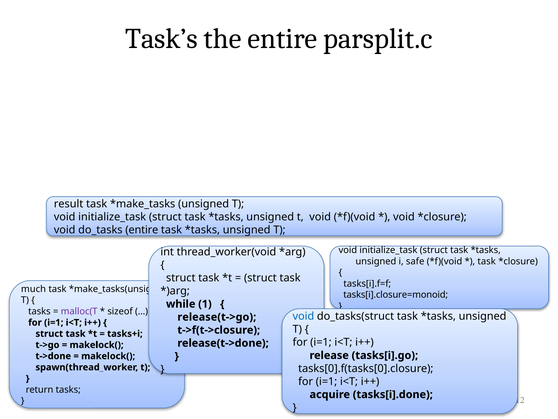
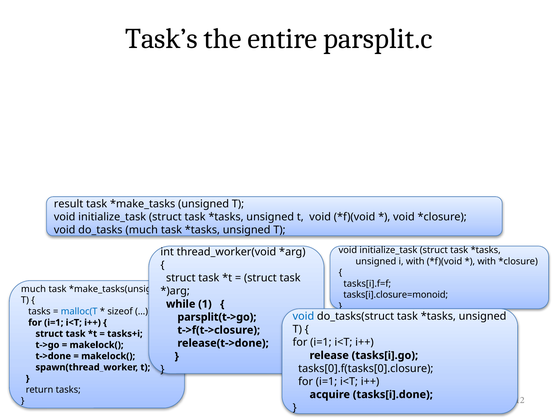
do_tasks entire: entire -> much (142, 230)
i safe: safe -> with (415, 261)
task: task -> with (487, 261)
malloc(T colour: purple -> blue (79, 311)
release(t->go: release(t->go -> parsplit(t->go (217, 317)
